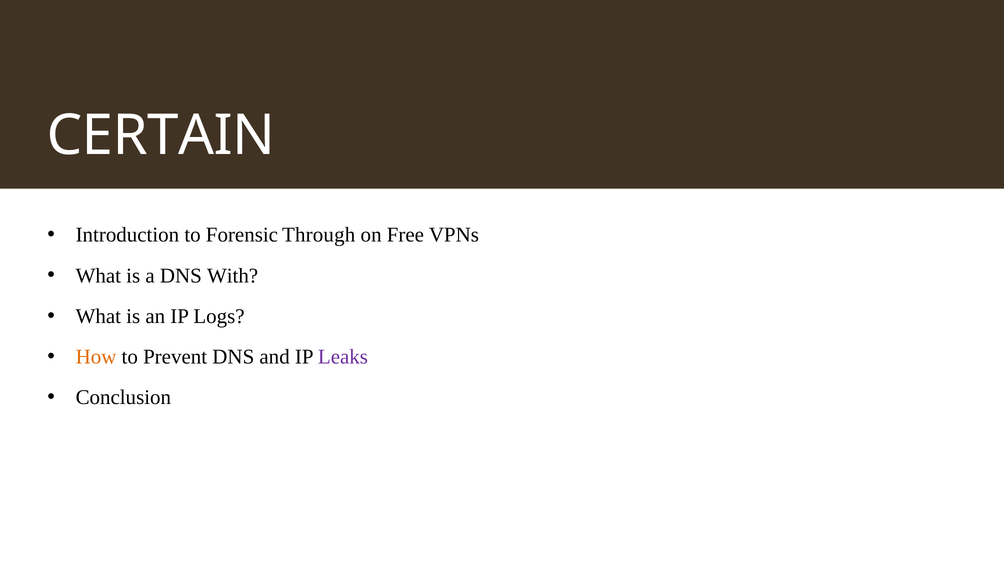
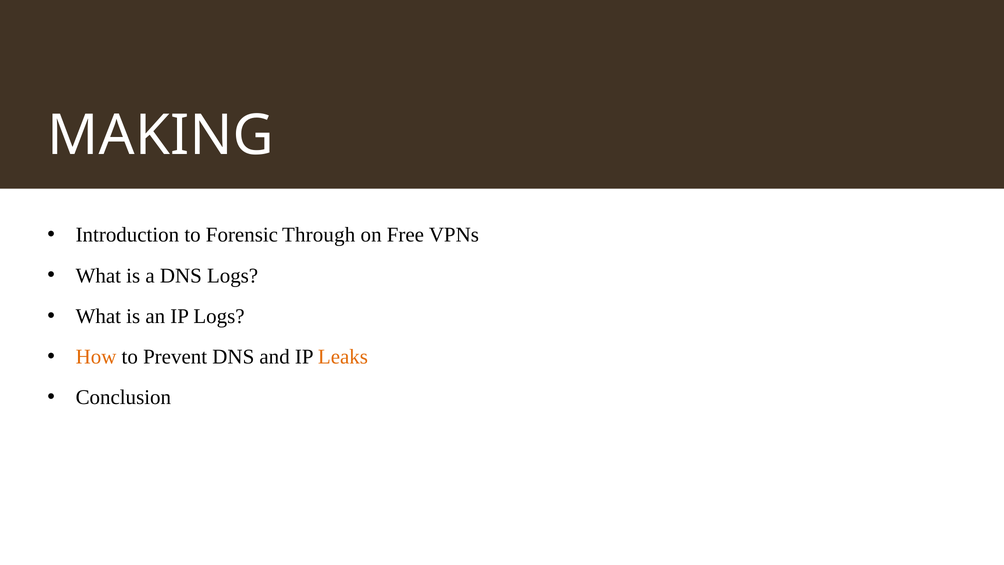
CERTAIN: CERTAIN -> MAKING (161, 135)
DNS With: With -> Logs (233, 276)
Leaks colour: purple -> orange (343, 357)
